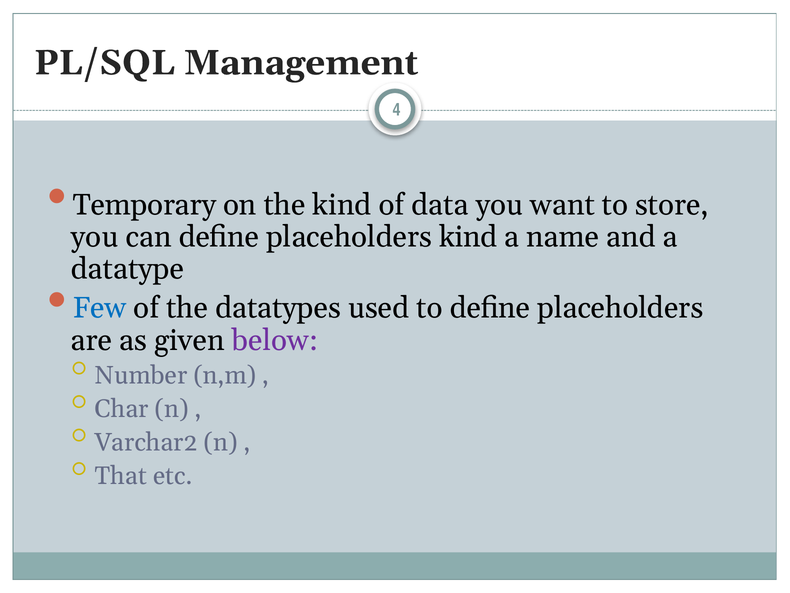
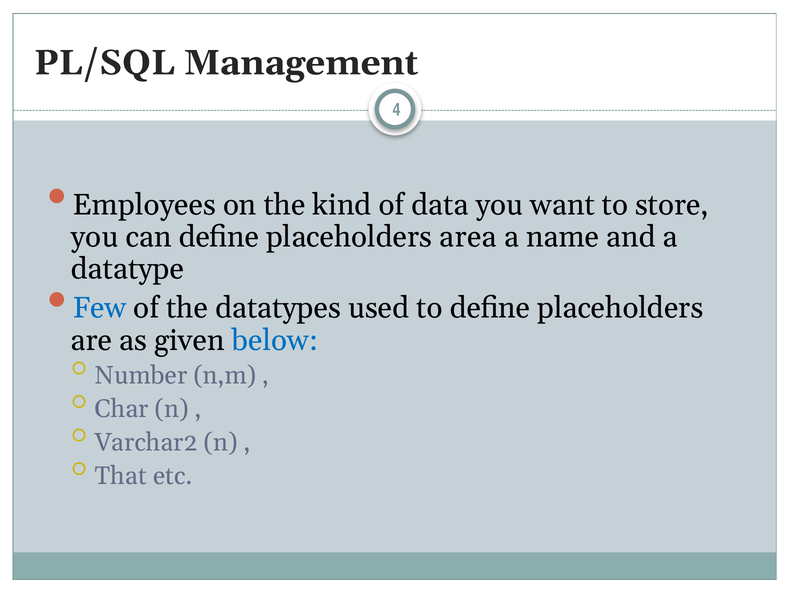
Temporary: Temporary -> Employees (144, 205)
placeholders kind: kind -> area (468, 237)
below colour: purple -> blue (275, 340)
